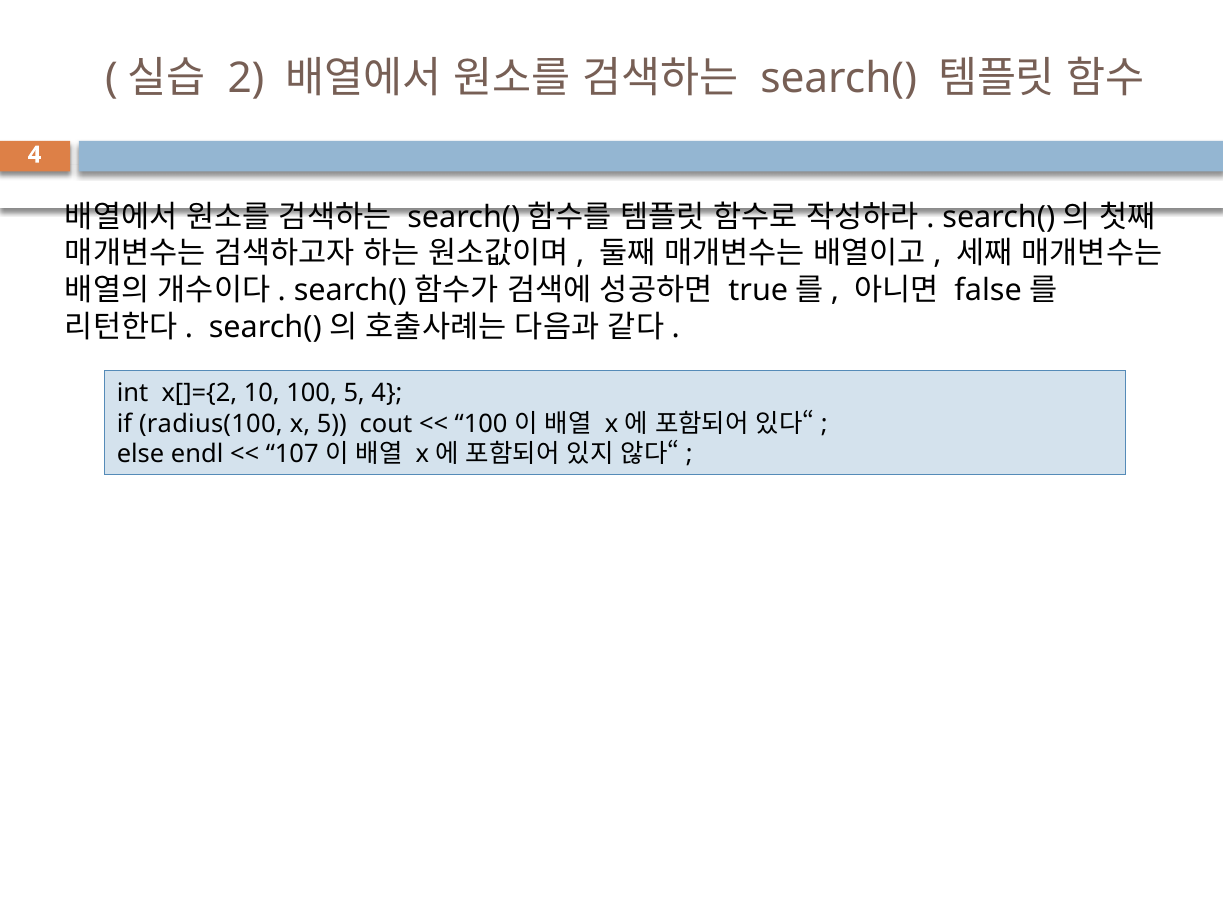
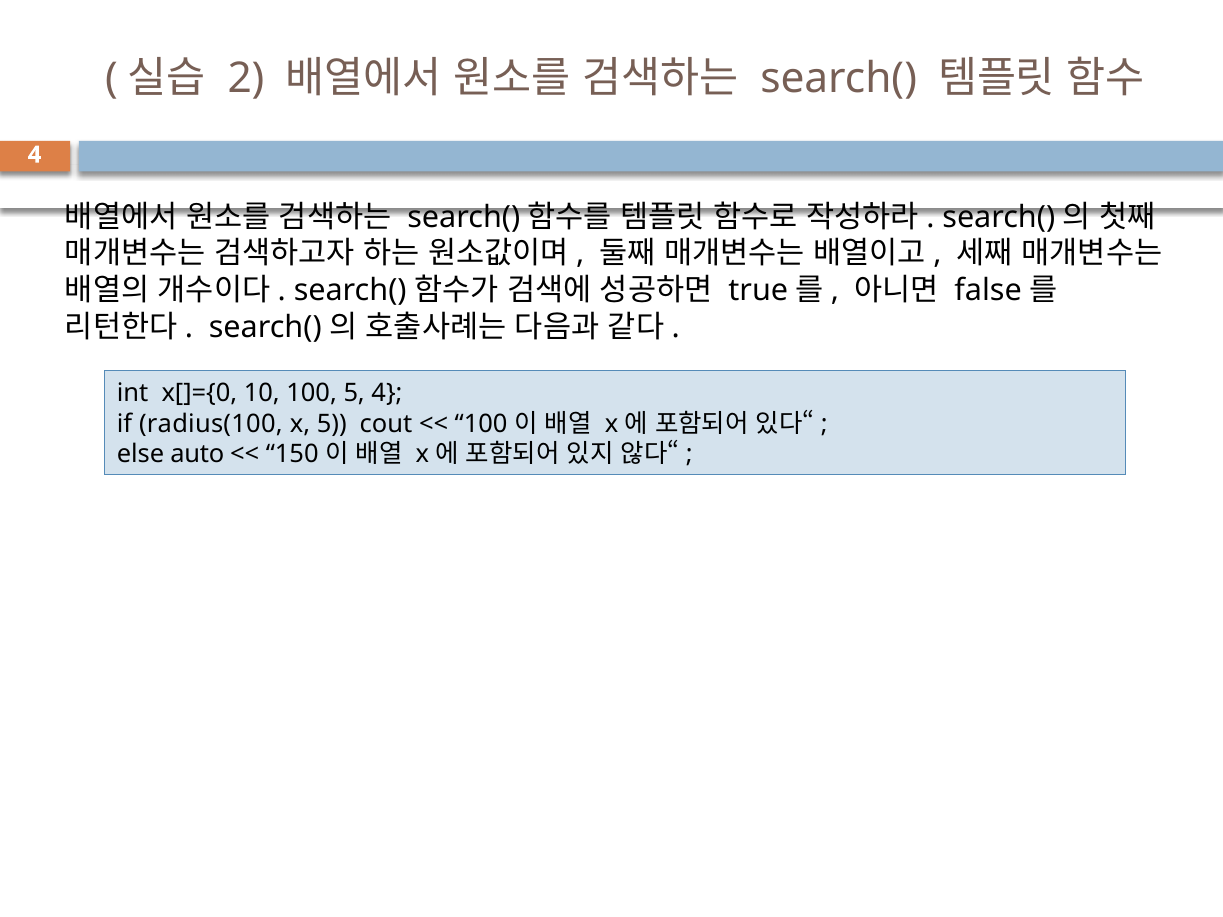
x[]={2: x[]={2 -> x[]={0 (199, 394)
endl: endl -> auto (197, 455)
107: 107 -> 150 (292, 455)
